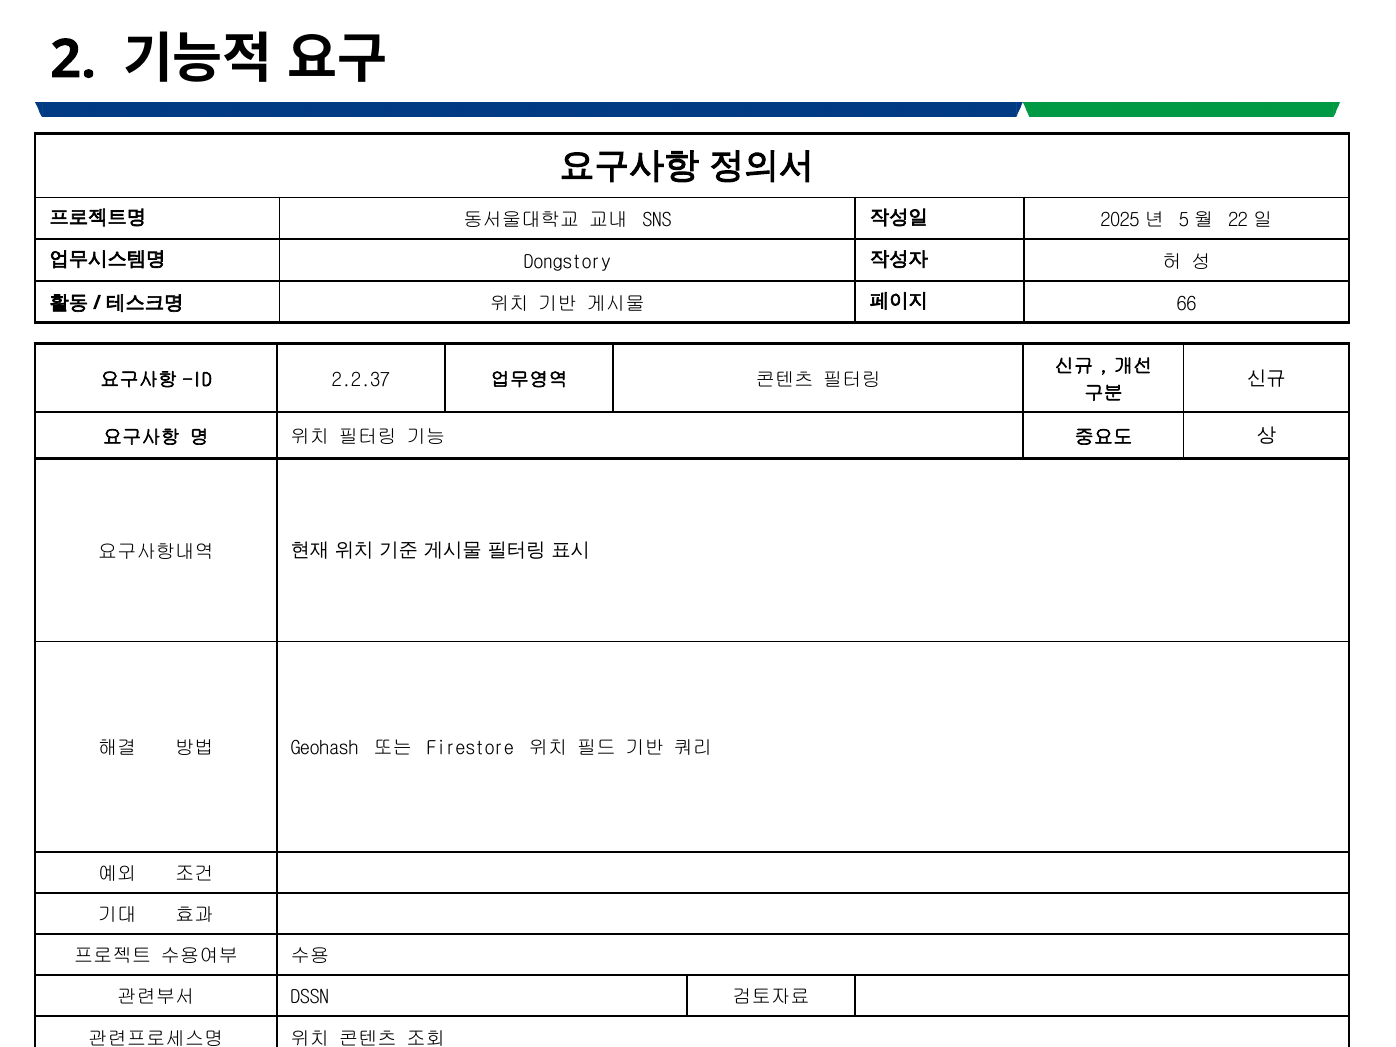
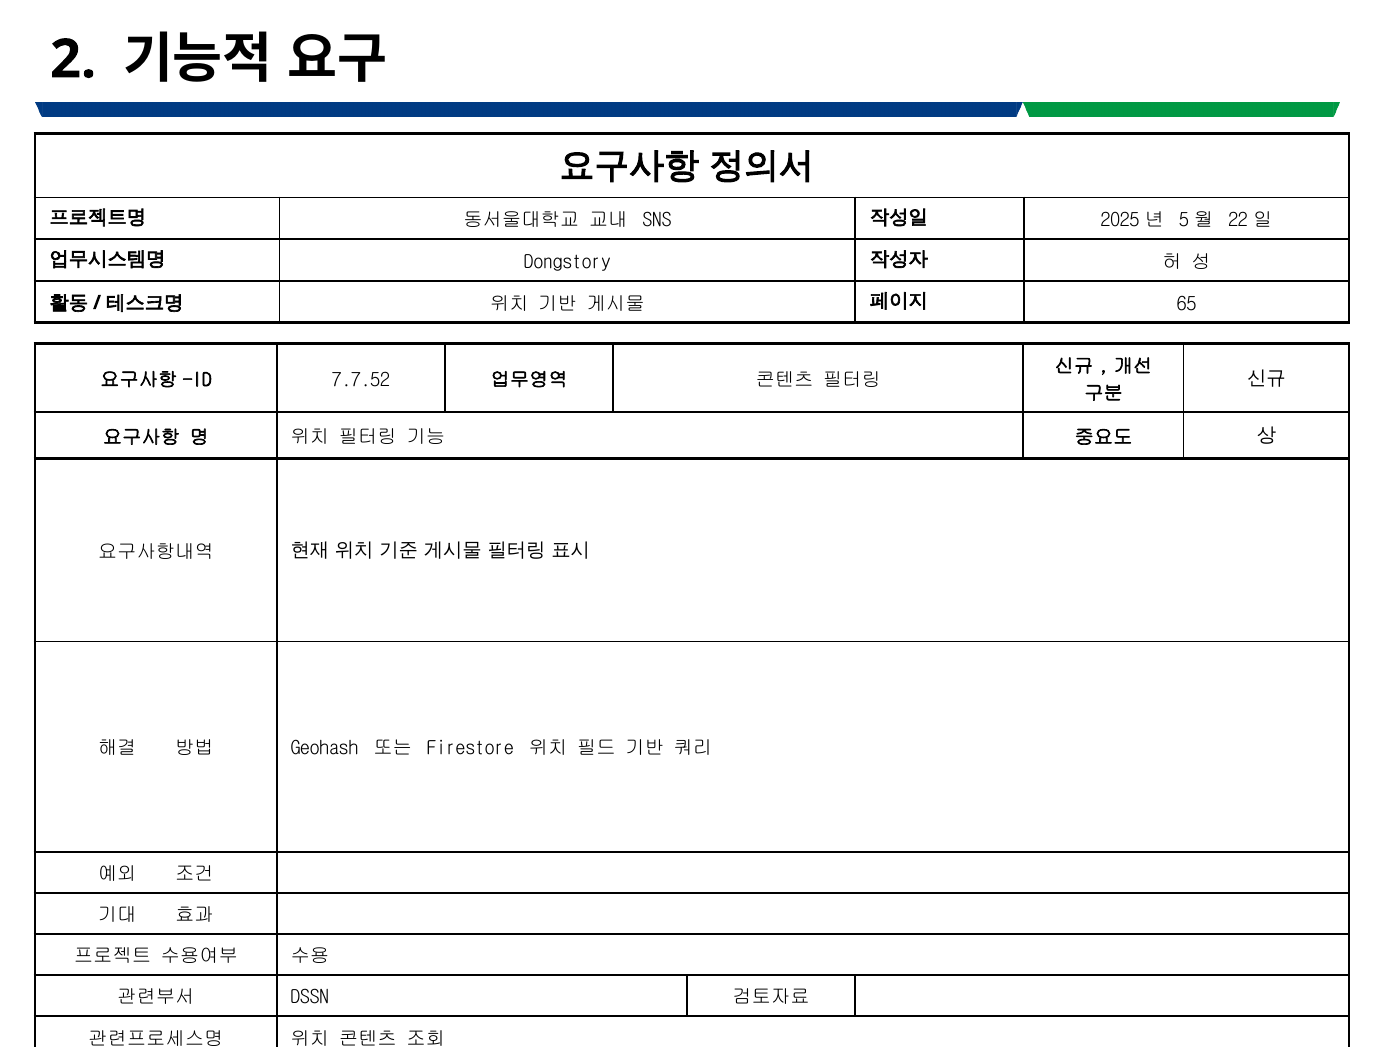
66: 66 -> 65 (1187, 304)
2.2.37: 2.2.37 -> 7.7.52 (361, 380)
